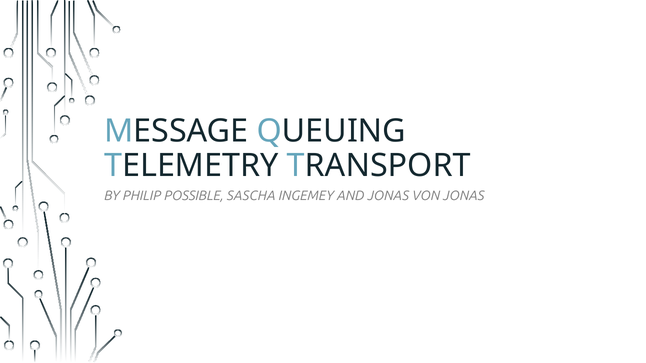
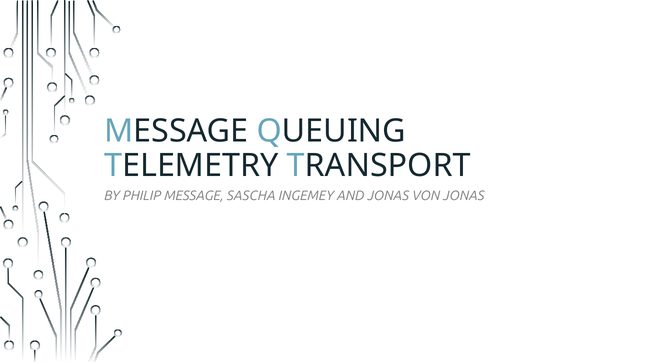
PHILIP POSSIBLE: POSSIBLE -> MESSAGE (194, 196)
